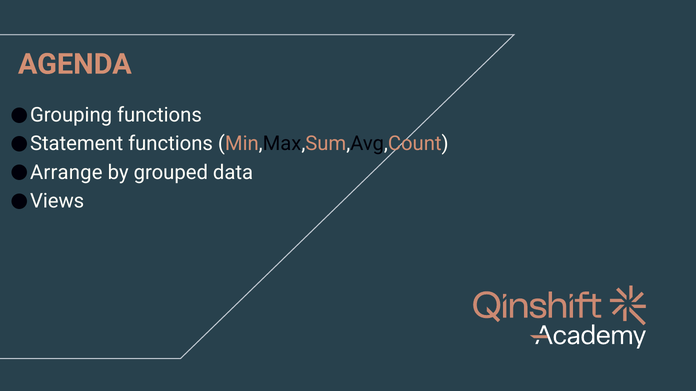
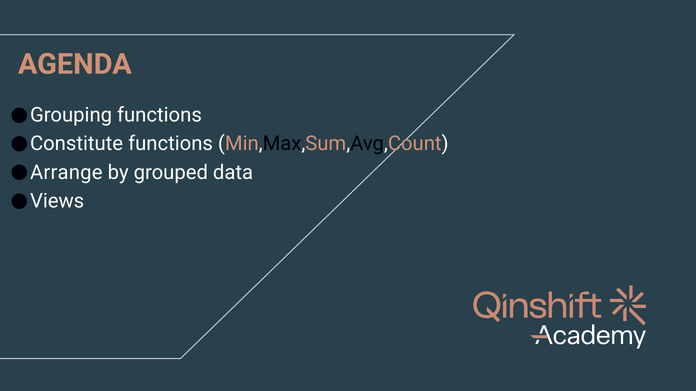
Statement: Statement -> Constitute (77, 144)
